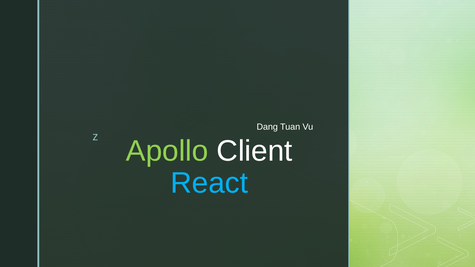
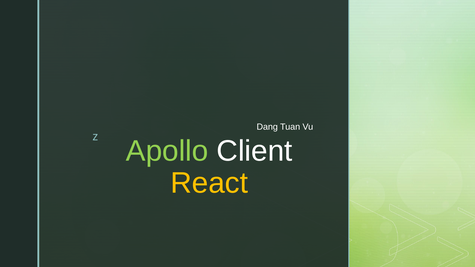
React colour: light blue -> yellow (209, 183)
